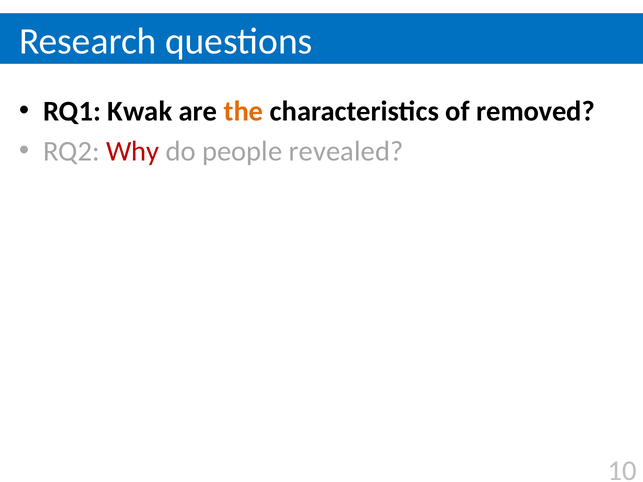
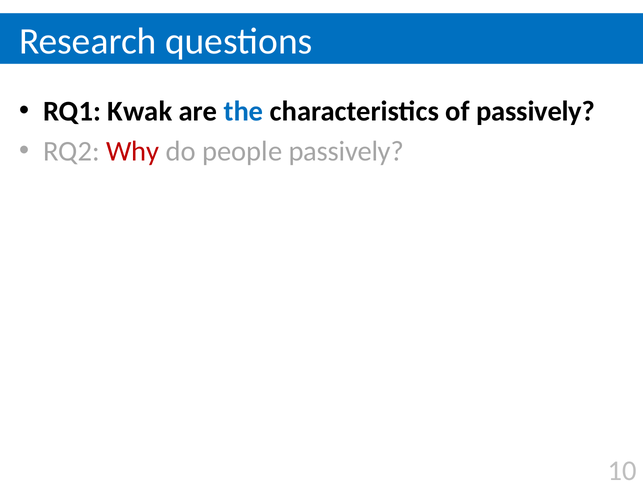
the colour: orange -> blue (243, 112)
of removed: removed -> passively (536, 112)
people revealed: revealed -> passively (346, 152)
